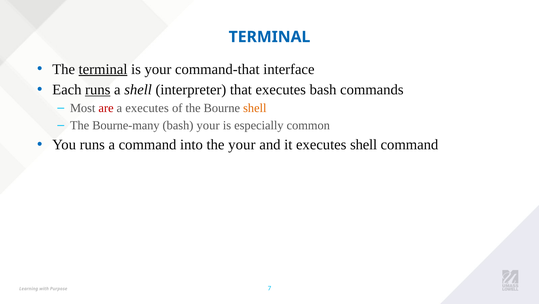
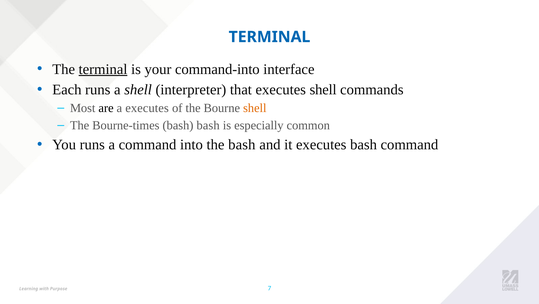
command-that: command-that -> command-into (217, 69)
runs underline: present -> none (98, 90)
executes bash: bash -> shell (323, 90)
are colour: red -> black (106, 108)
Bourne-many: Bourne-many -> Bourne-times (126, 126)
bash your: your -> bash (208, 126)
the your: your -> bash (242, 145)
executes shell: shell -> bash (364, 145)
